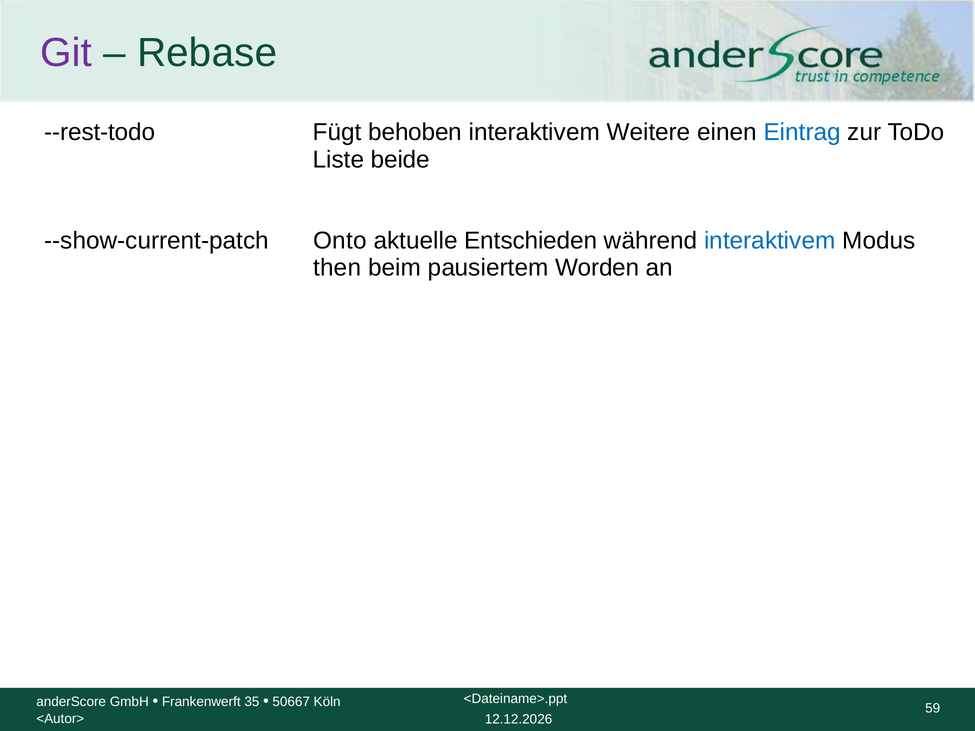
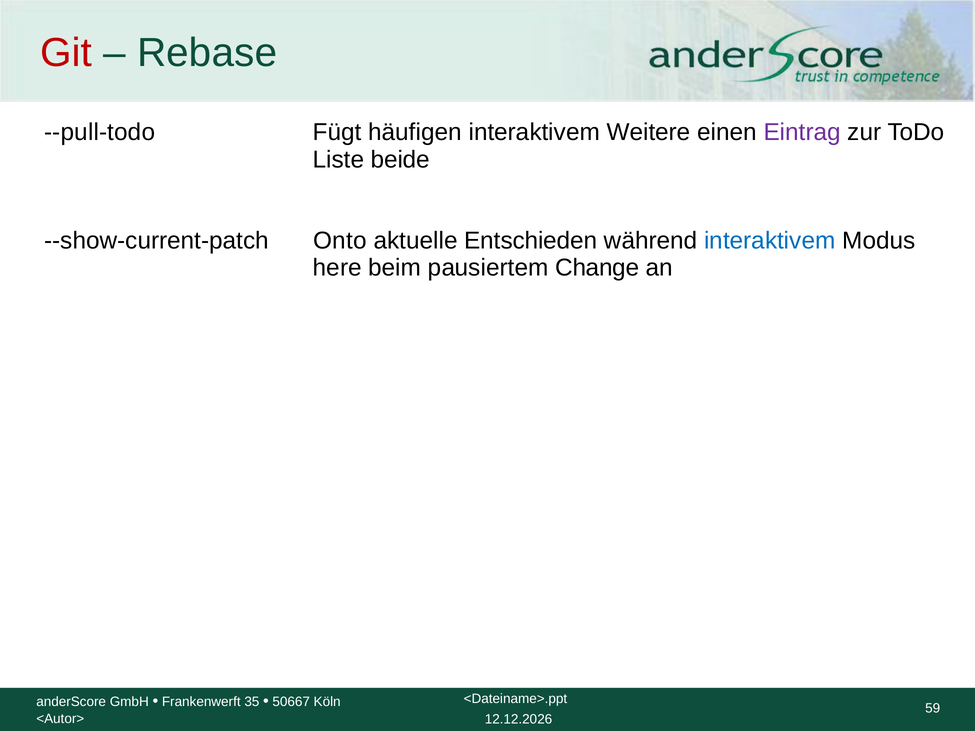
Git colour: purple -> red (66, 53)
--rest-todo: --rest-todo -> --pull-todo (100, 132)
behoben: behoben -> häufigen (415, 132)
Eintrag colour: blue -> purple (802, 132)
then: then -> here (337, 268)
Worden: Worden -> Change (597, 268)
